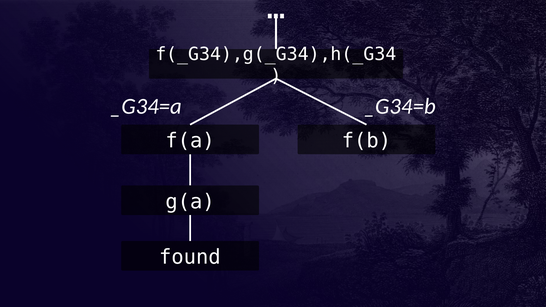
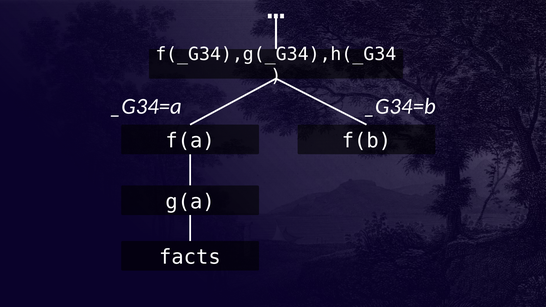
found: found -> facts (190, 257)
